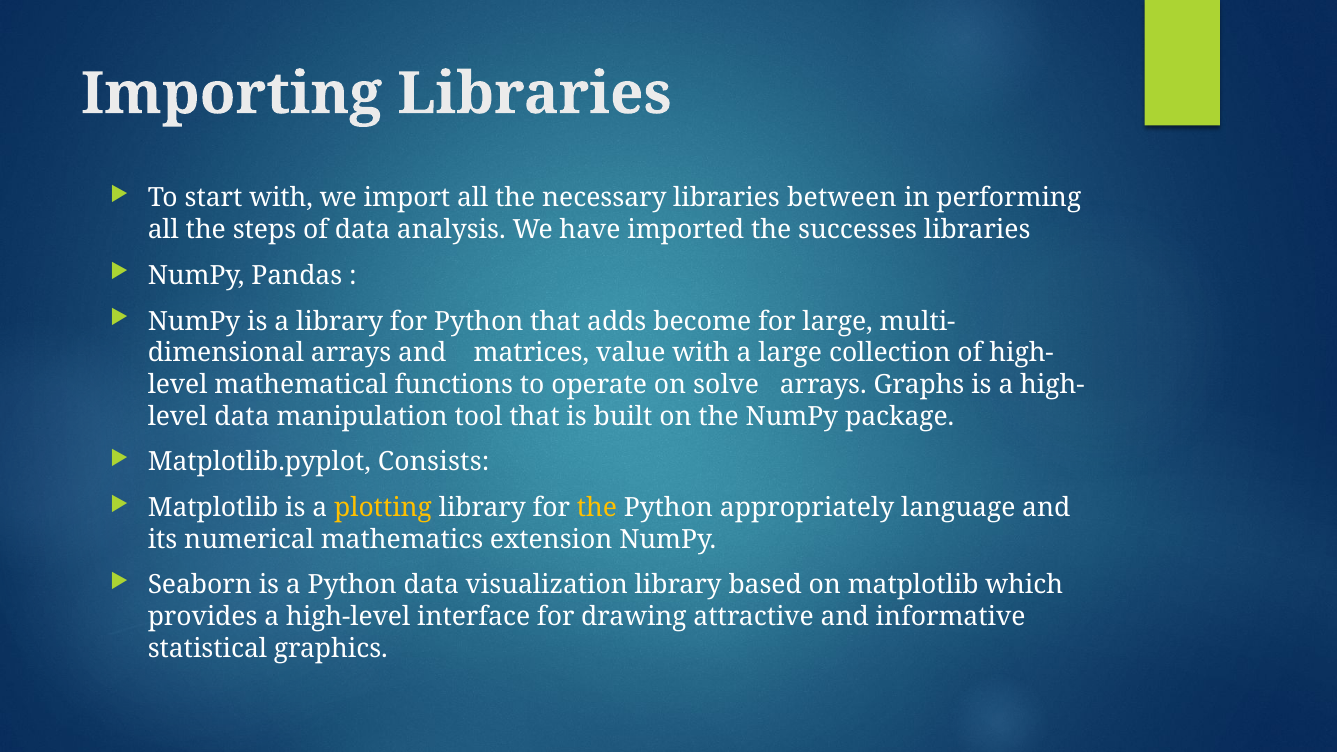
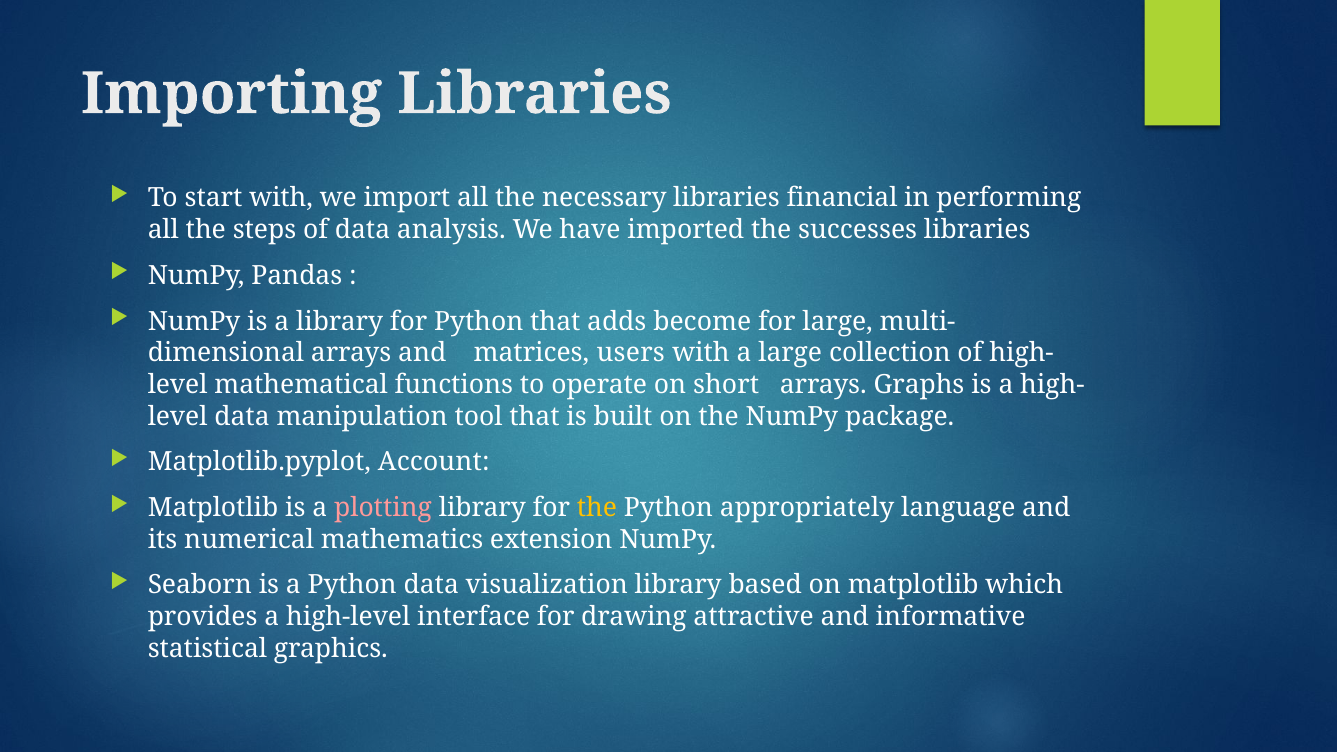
between: between -> financial (842, 198)
value: value -> users (631, 353)
solve: solve -> short (726, 385)
Consists: Consists -> Account (434, 462)
plotting colour: yellow -> pink (383, 508)
